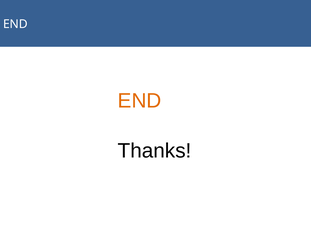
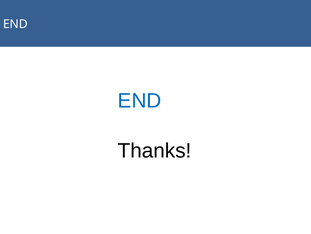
END colour: orange -> blue (140, 100)
